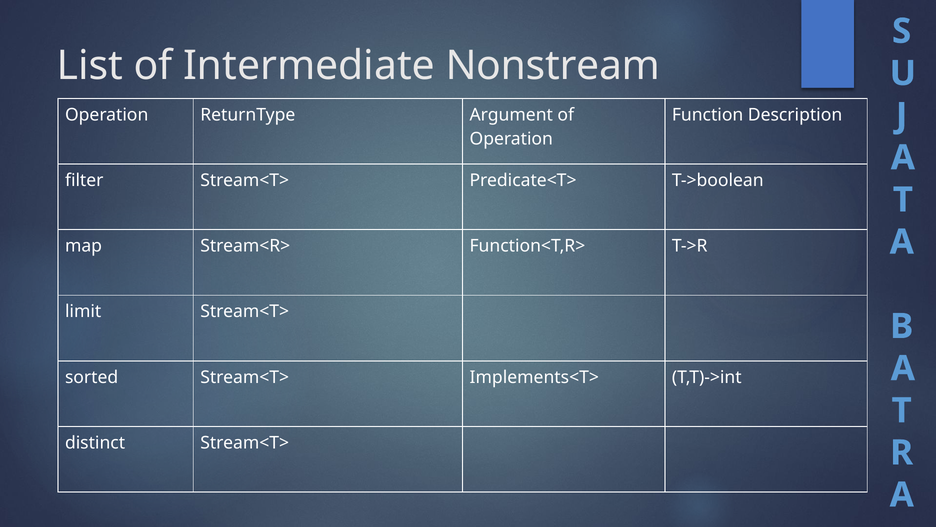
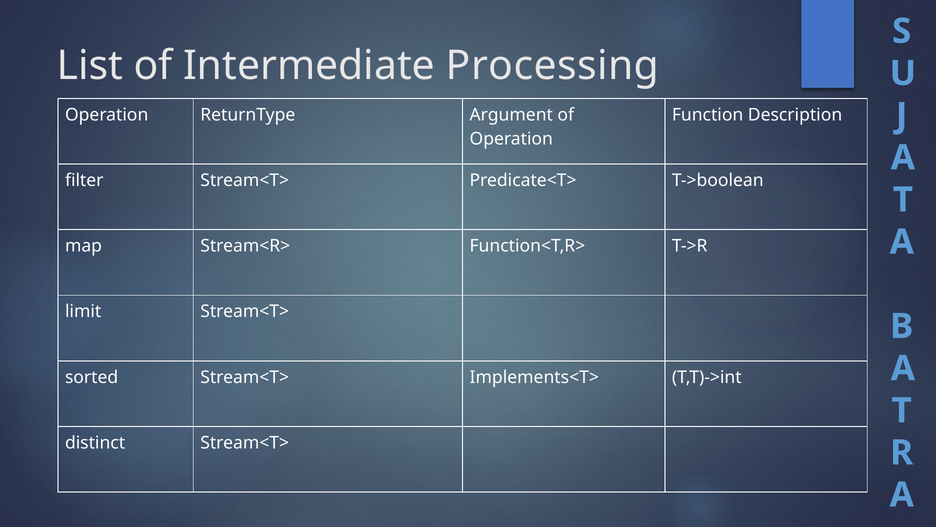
Nonstream: Nonstream -> Processing (553, 66)
